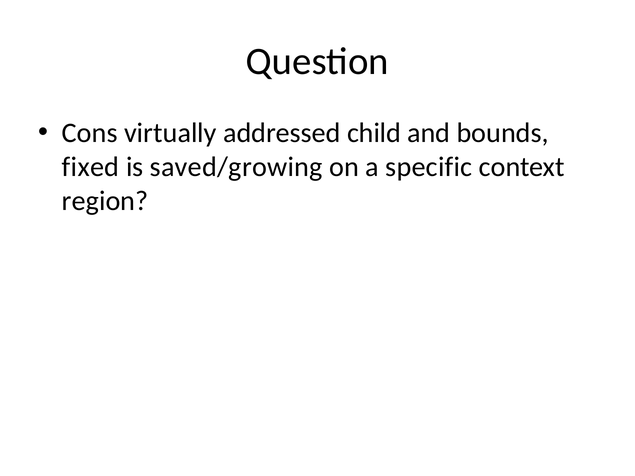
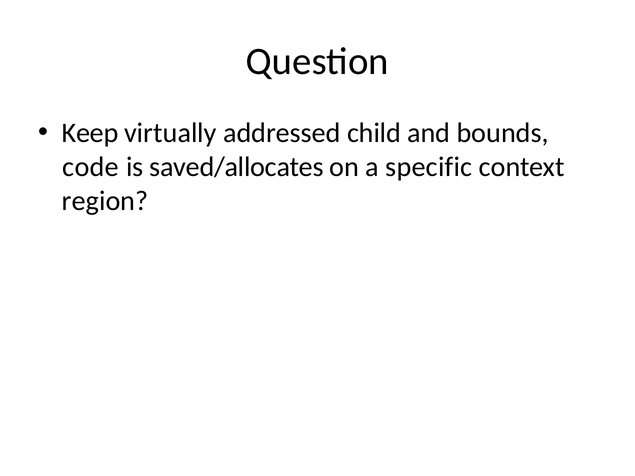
Cons: Cons -> Keep (90, 133)
fixed: fixed -> code (91, 167)
saved/growing: saved/growing -> saved/allocates (237, 167)
